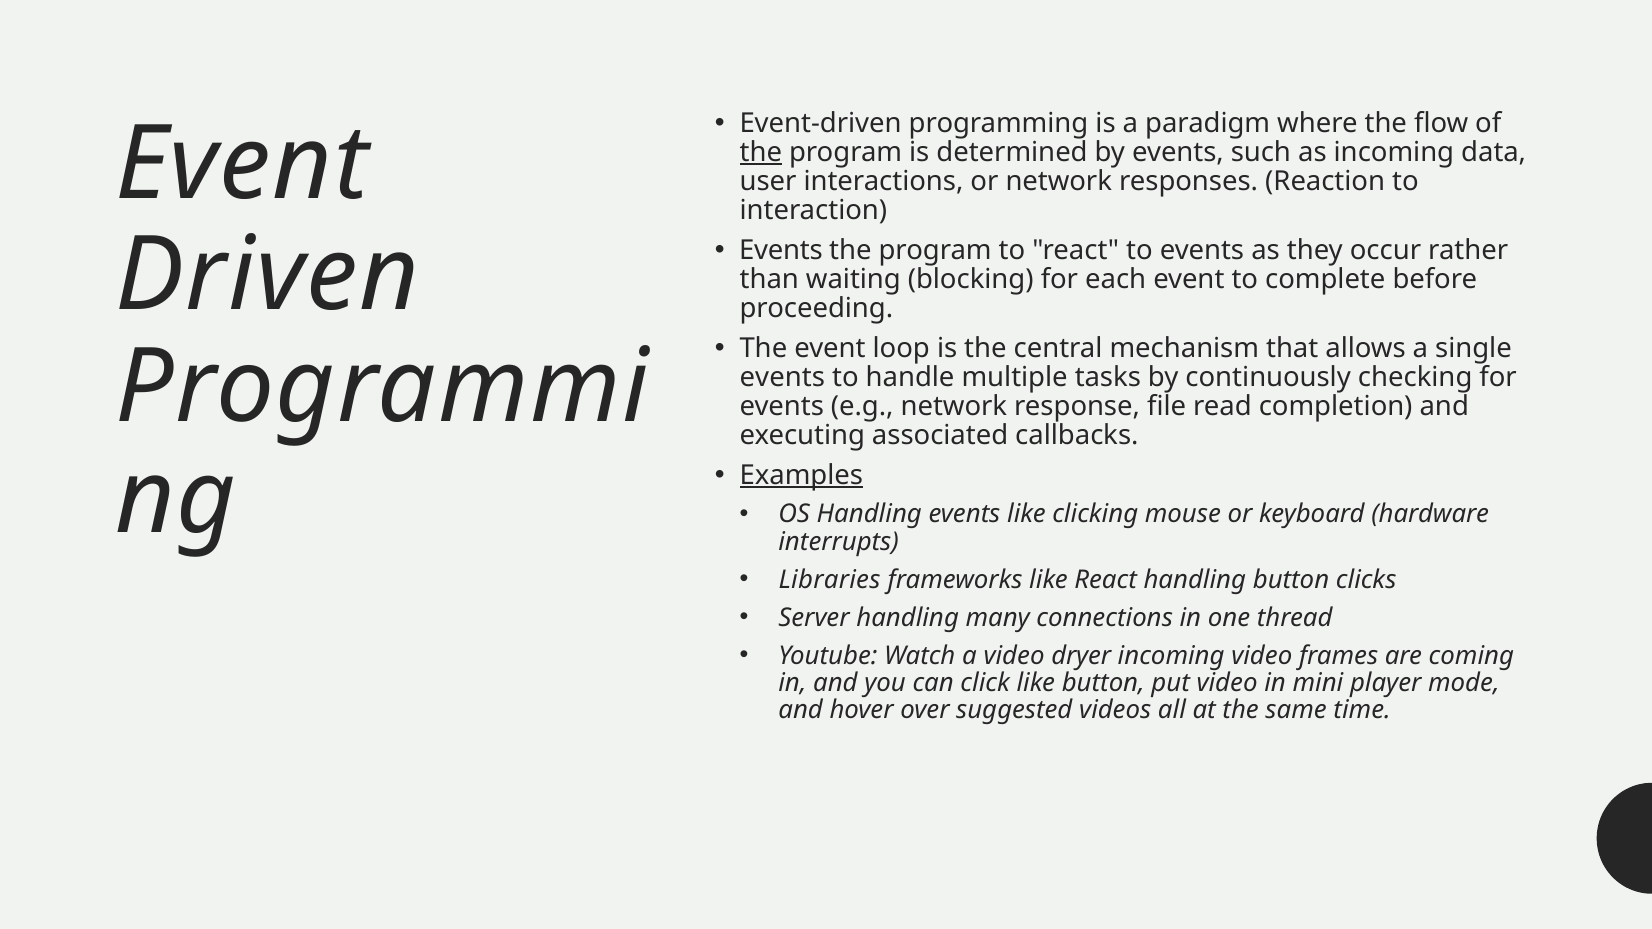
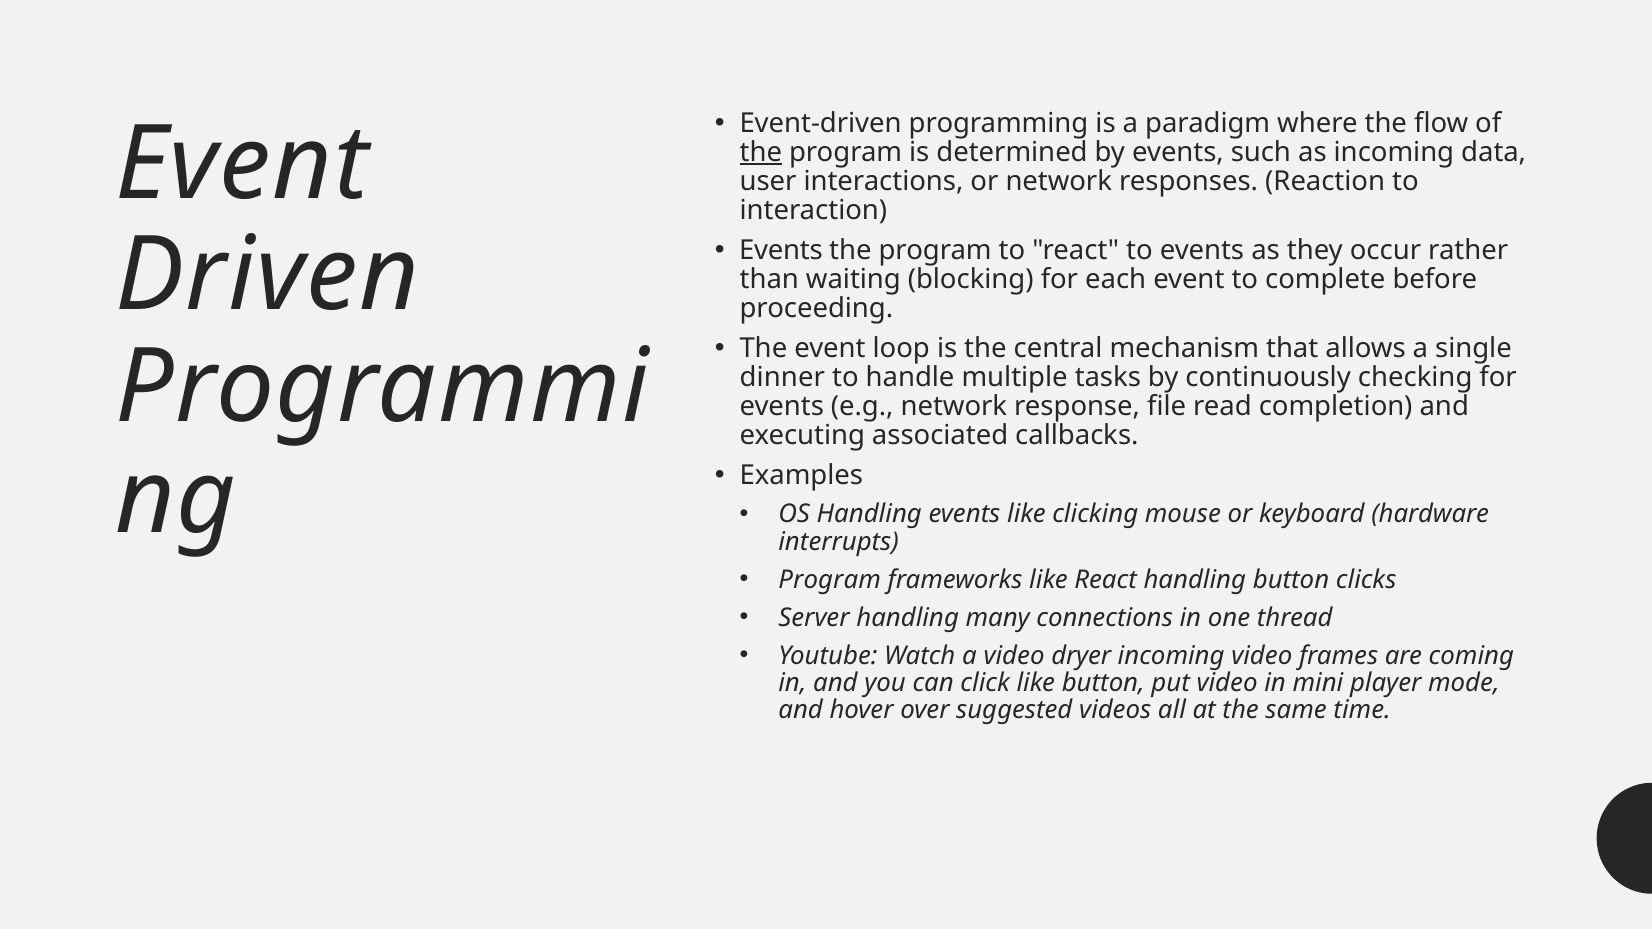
events: events -> dinner (782, 377)
Examples underline: present -> none (801, 475)
Libraries: Libraries -> Program (830, 580)
